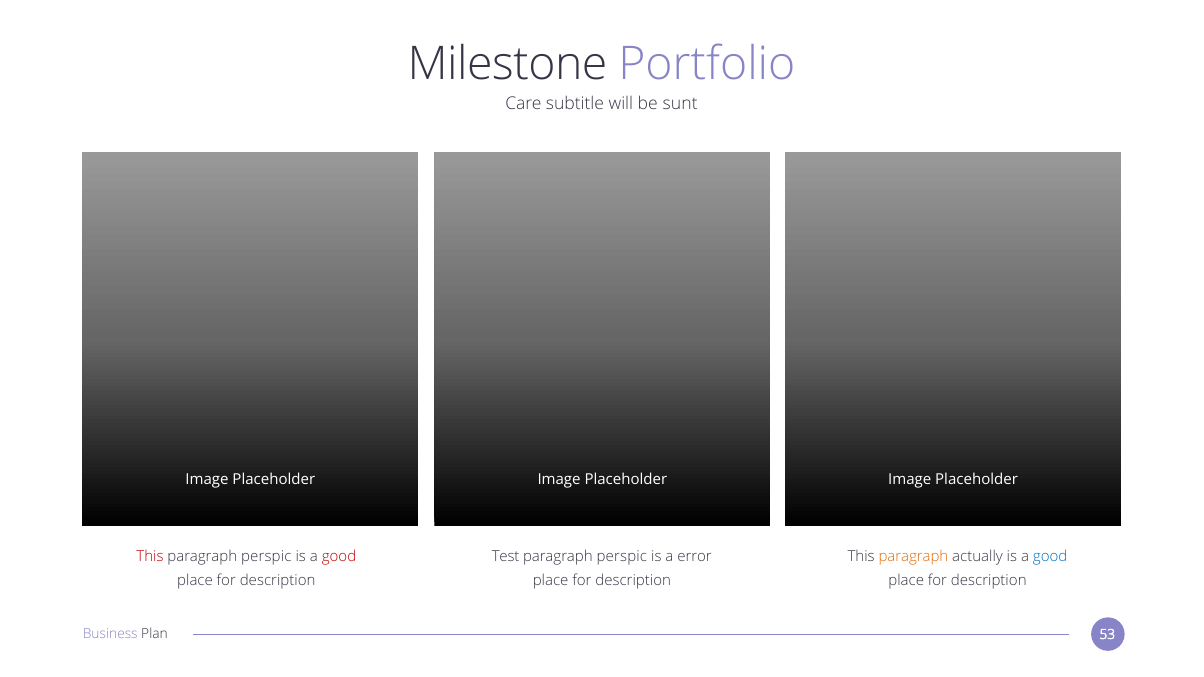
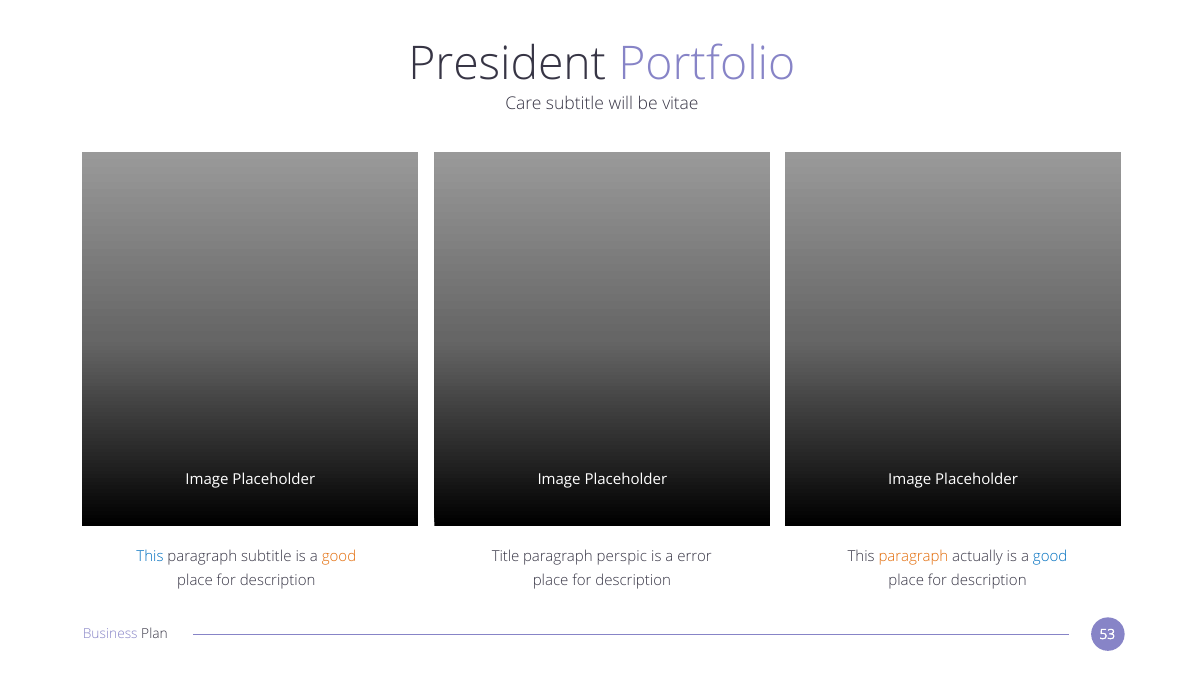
Milestone: Milestone -> President (507, 64)
sunt: sunt -> vitae (680, 103)
This colour: red -> blue (150, 557)
perspic: perspic -> subtitle (266, 557)
good colour: red -> orange (339, 557)
Test: Test -> Title (506, 557)
